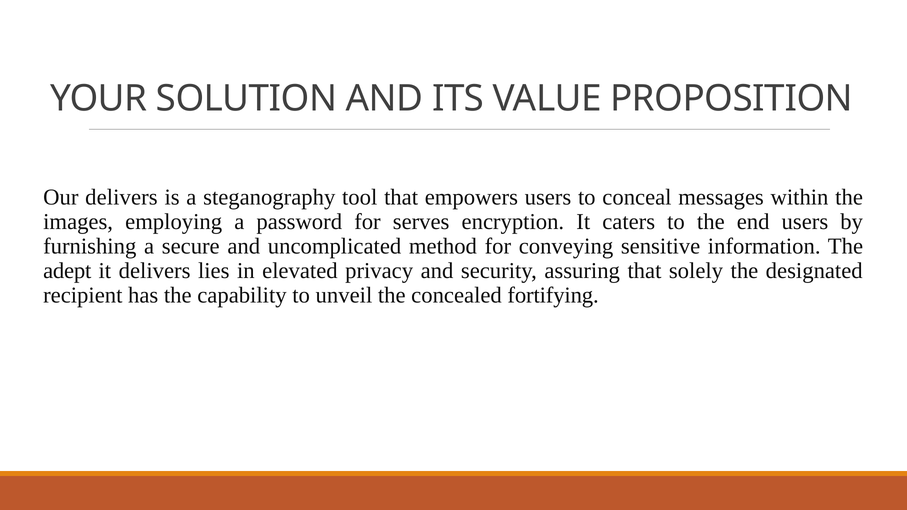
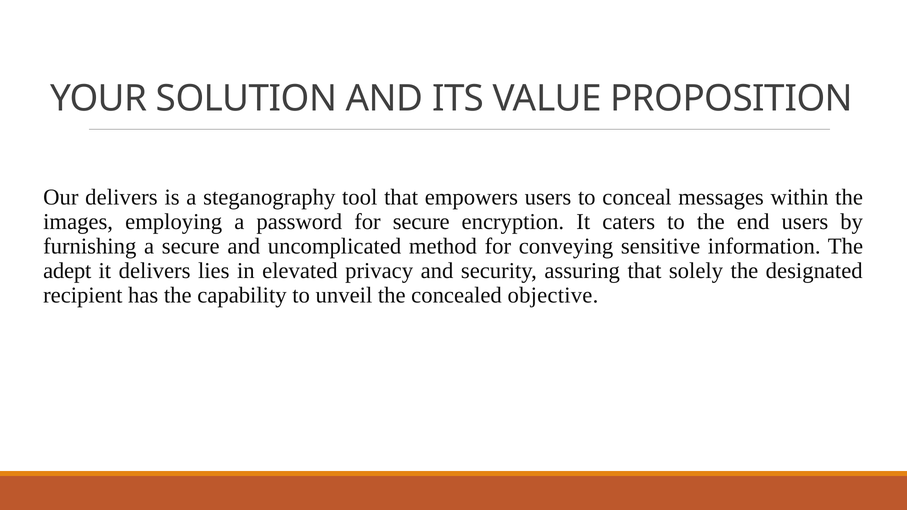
for serves: serves -> secure (421, 222)
fortifying: fortifying -> objective (553, 295)
